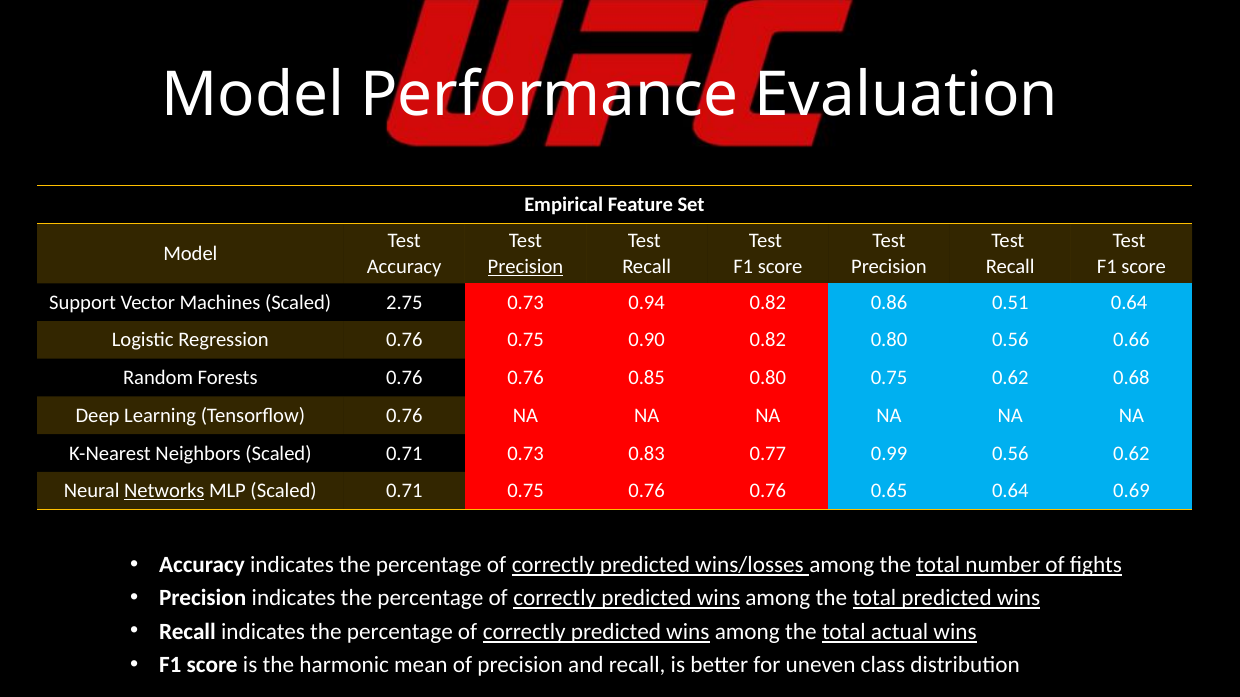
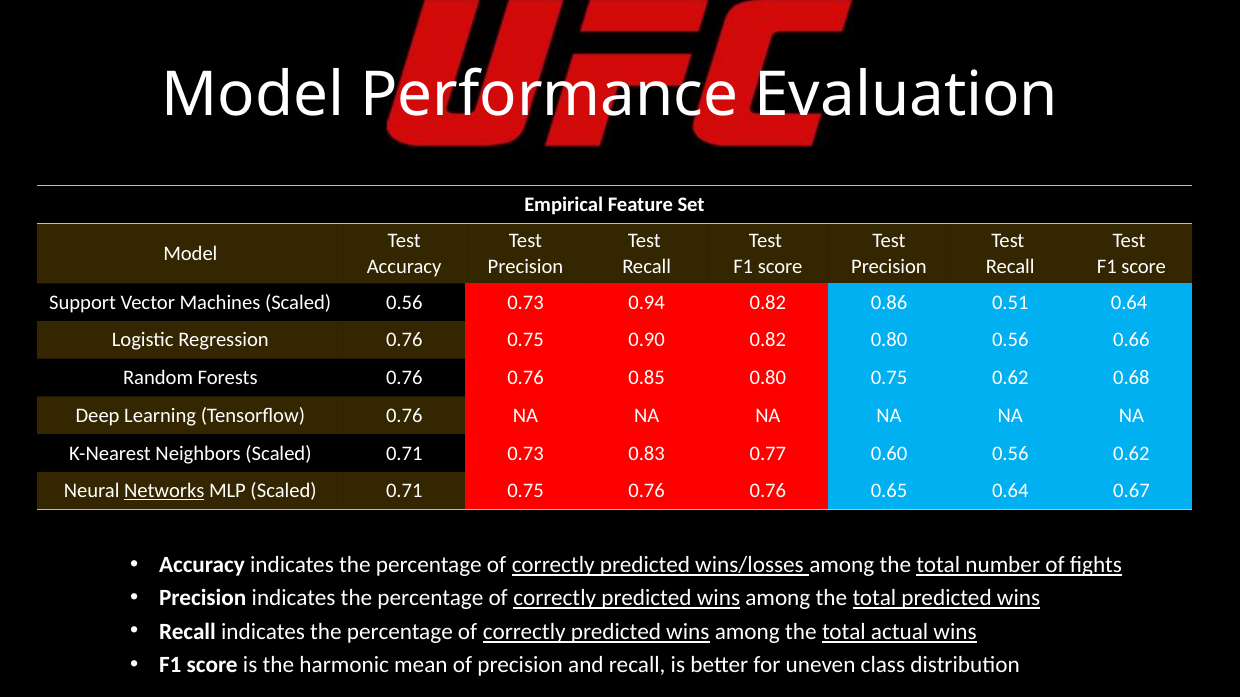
Precision underline: present -> none (525, 267)
Scaled 2.75: 2.75 -> 0.56 (404, 303)
0.99: 0.99 -> 0.60 (889, 454)
0.69: 0.69 -> 0.67 (1131, 491)
